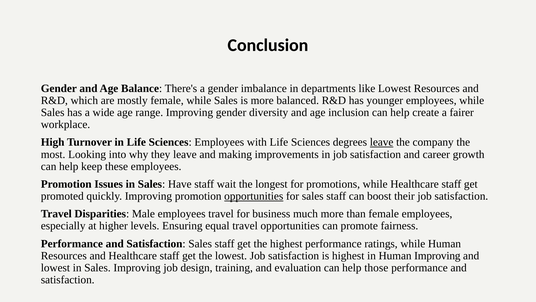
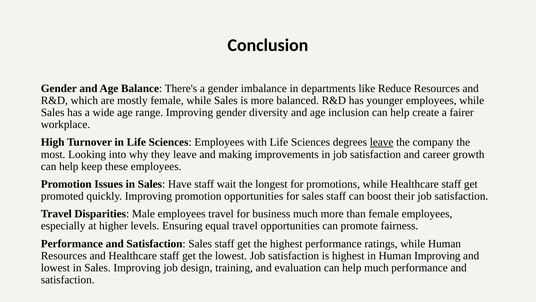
like Lowest: Lowest -> Reduce (395, 88)
opportunities underline: present -> none (254, 196)
help those: those -> much (376, 267)
